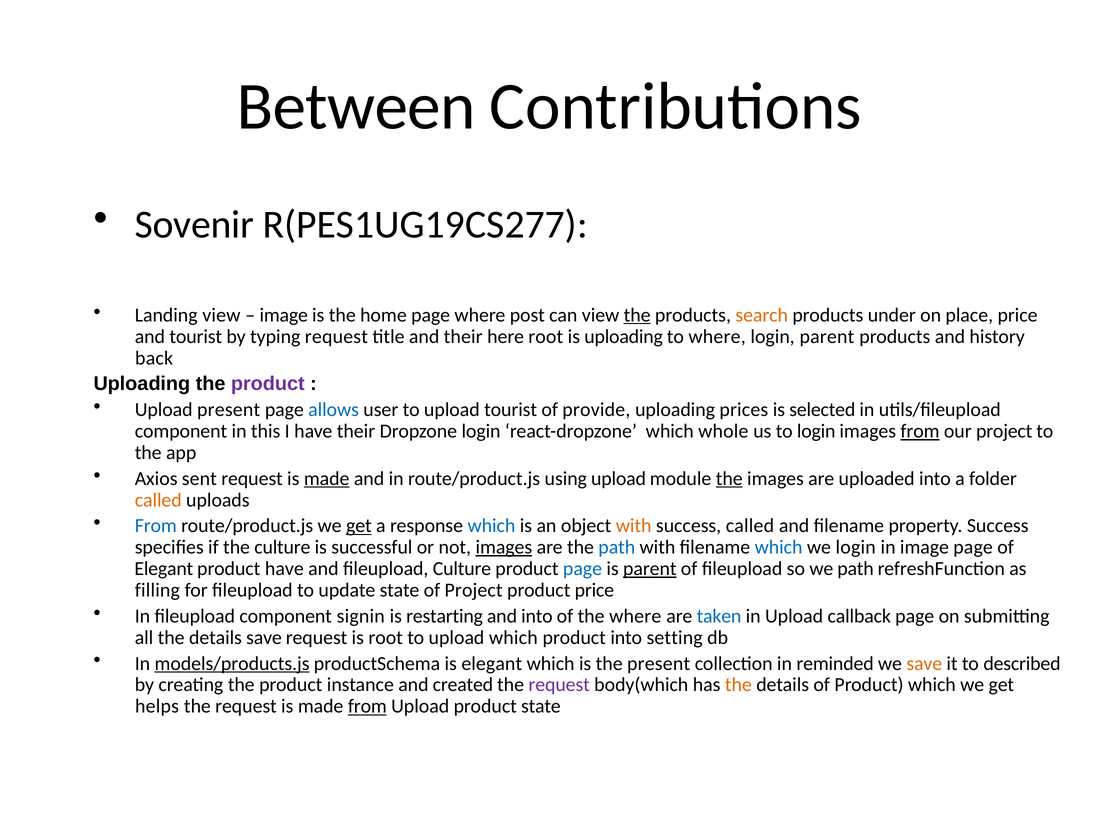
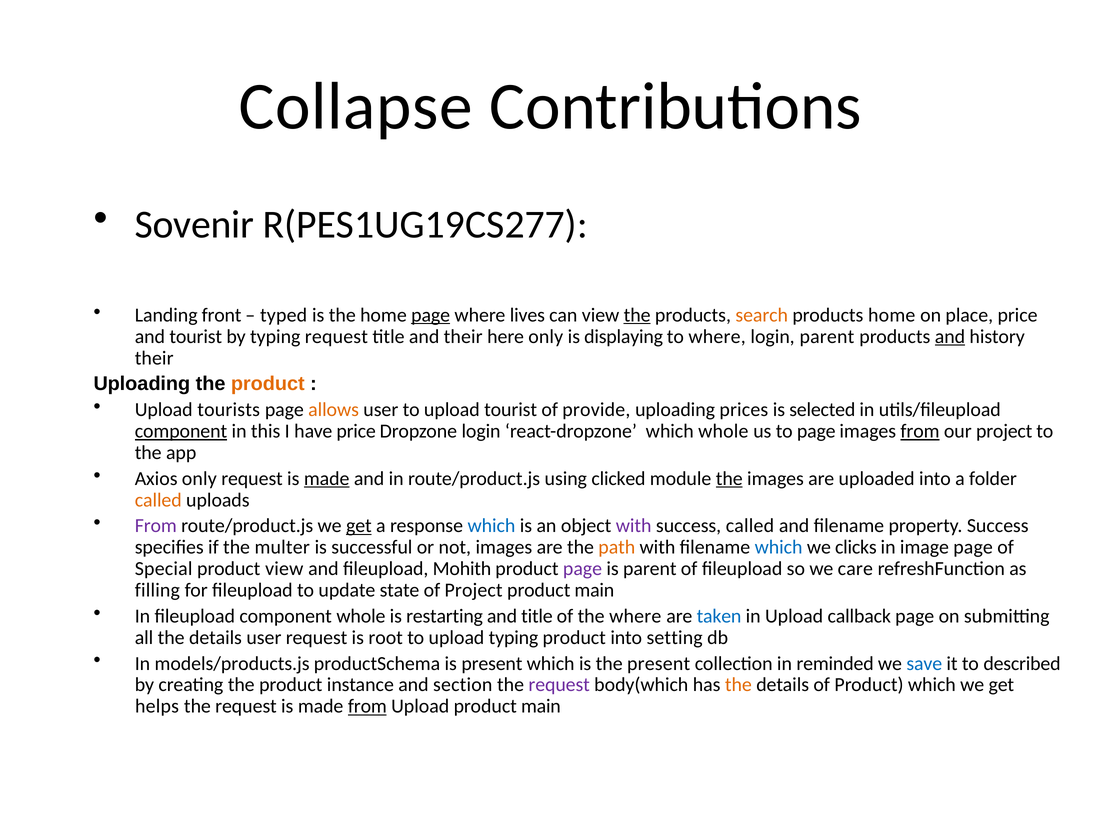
Between: Between -> Collapse (355, 106)
Landing view: view -> front (222, 315)
image: image -> typed (284, 315)
page underline: none -> present (431, 315)
post: post -> lives (527, 315)
products under: under -> home (892, 315)
here root: root -> only (546, 336)
is uploading: uploading -> displaying (624, 336)
and underline: none -> present (950, 336)
back: back -> their (154, 358)
product colour: purple -> orange (268, 384)
Upload present: present -> tourists (229, 410)
allows colour: blue -> orange (334, 410)
component underline: none -> present (181, 431)
have their: their -> price (356, 431)
to login: login -> page (816, 431)
Axios sent: sent -> only (199, 478)
using upload: upload -> clicked (619, 478)
From colour: blue -> purple (156, 526)
with colour: orange -> purple (634, 526)
the culture: culture -> multer (282, 547)
images underline: present -> none (504, 547)
path colour: blue -> orange (617, 547)
we login: login -> clicks (856, 547)
Elegant: Elegant -> Special (164, 569)
product have: have -> view (284, 569)
fileupload Culture: Culture -> Mohith (462, 569)
page colour: blue -> purple (583, 569)
parent underline: present -> none (650, 569)
we path: path -> care (855, 569)
price: price -> main (594, 590)
component signin: signin -> whole (361, 616)
and into: into -> title (537, 616)
details save: save -> user (264, 638)
upload which: which -> typing (514, 638)
models/products.js underline: present -> none (232, 663)
is elegant: elegant -> present (492, 663)
save colour: orange -> blue (924, 663)
created: created -> section (463, 685)
Upload product state: state -> main (541, 706)
